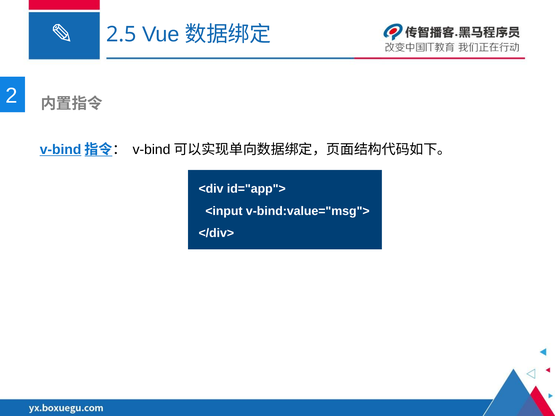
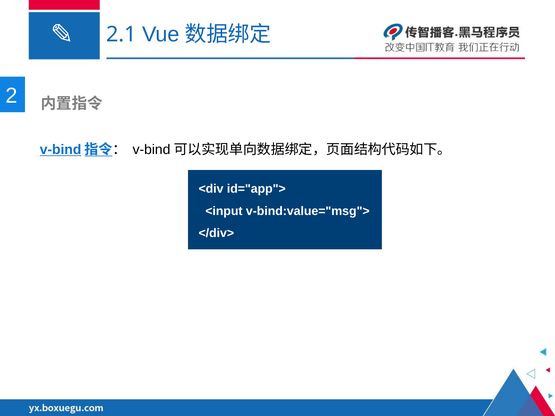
2.5: 2.5 -> 2.1 (121, 34)
